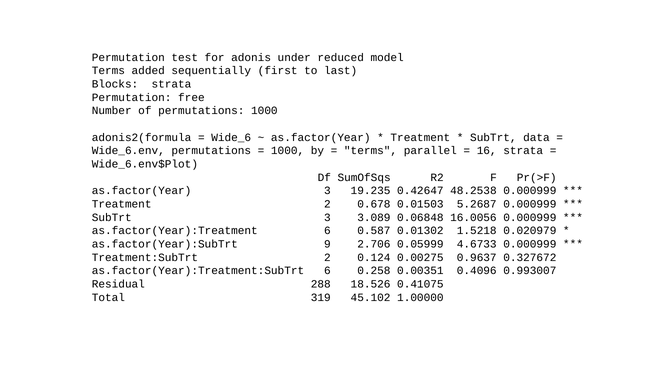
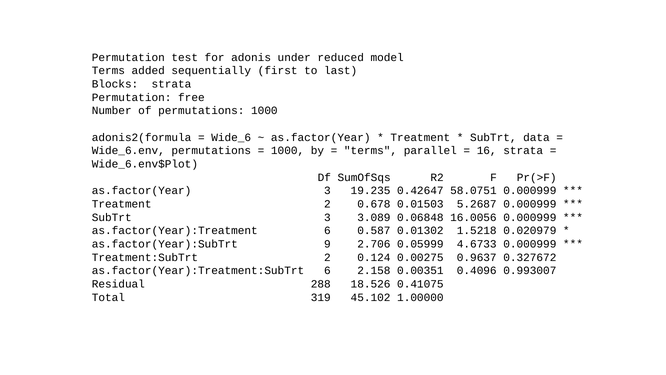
48.2538: 48.2538 -> 58.0751 (473, 191)
0.258: 0.258 -> 2.158 (374, 270)
